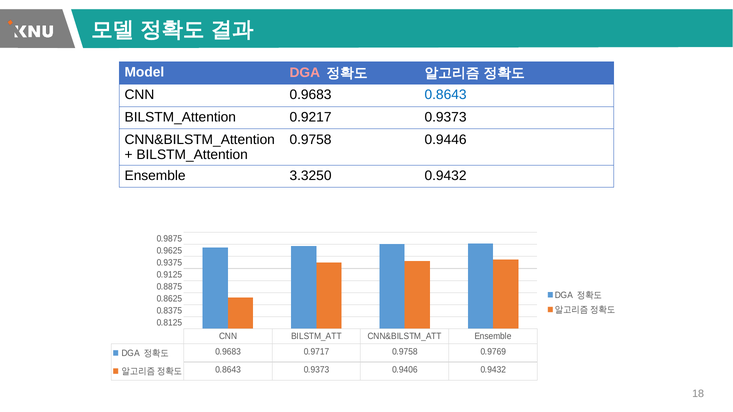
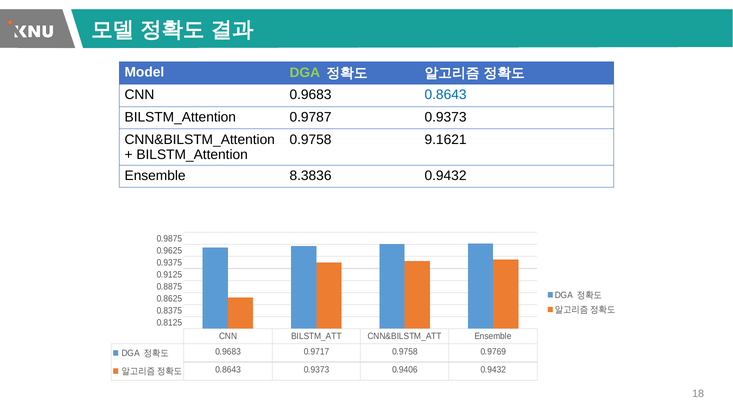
DGA colour: pink -> light green (305, 73)
0.9217: 0.9217 -> 0.9787 (311, 117)
0.9446: 0.9446 -> 9.1621 (446, 140)
3.3250: 3.3250 -> 8.3836 (311, 176)
